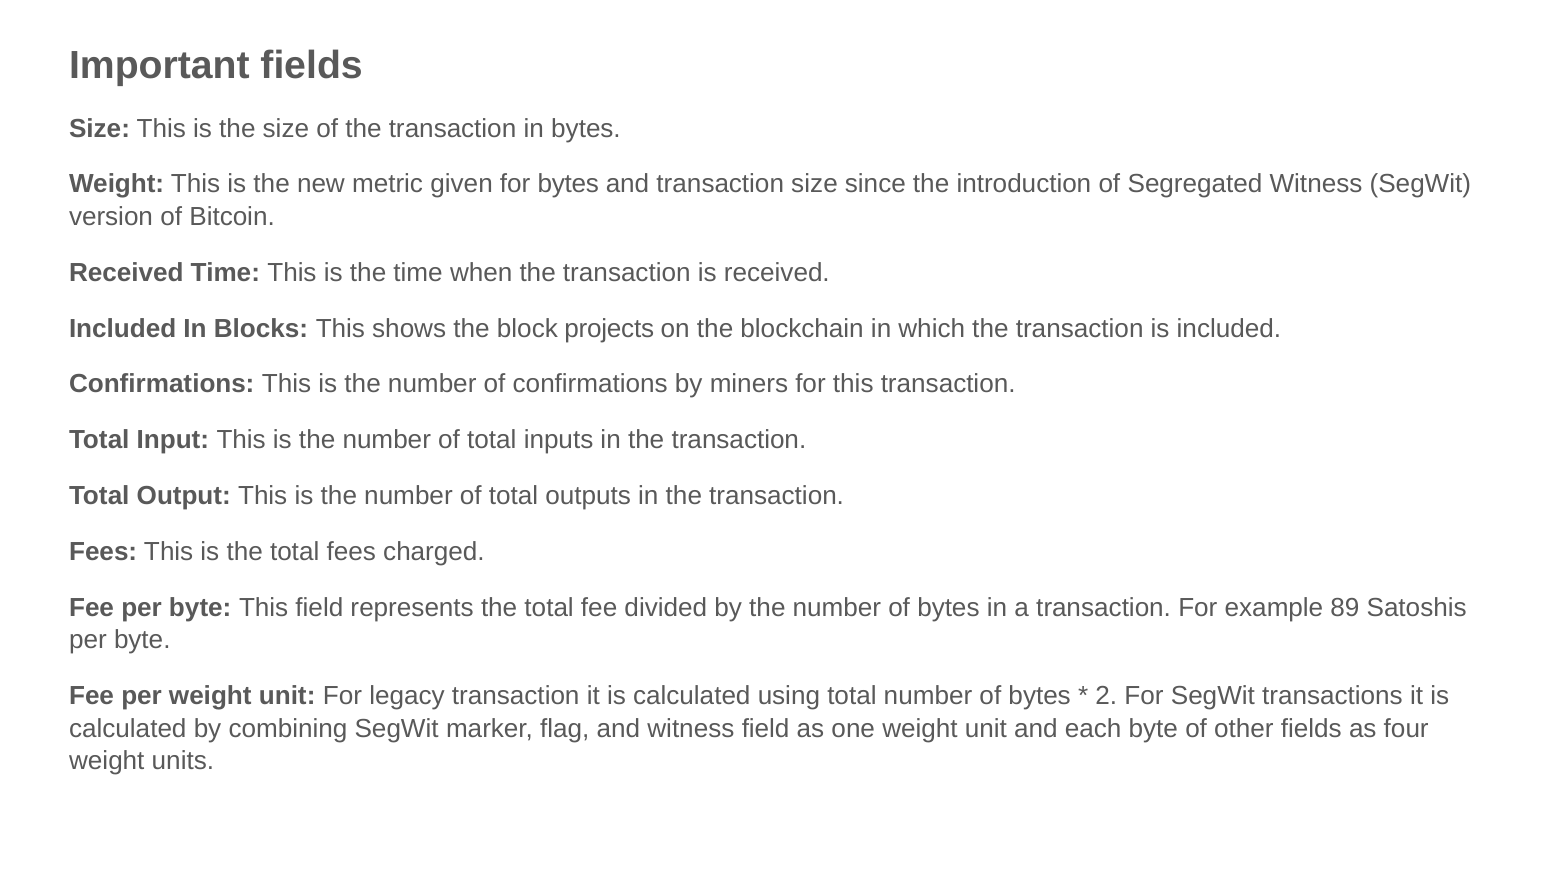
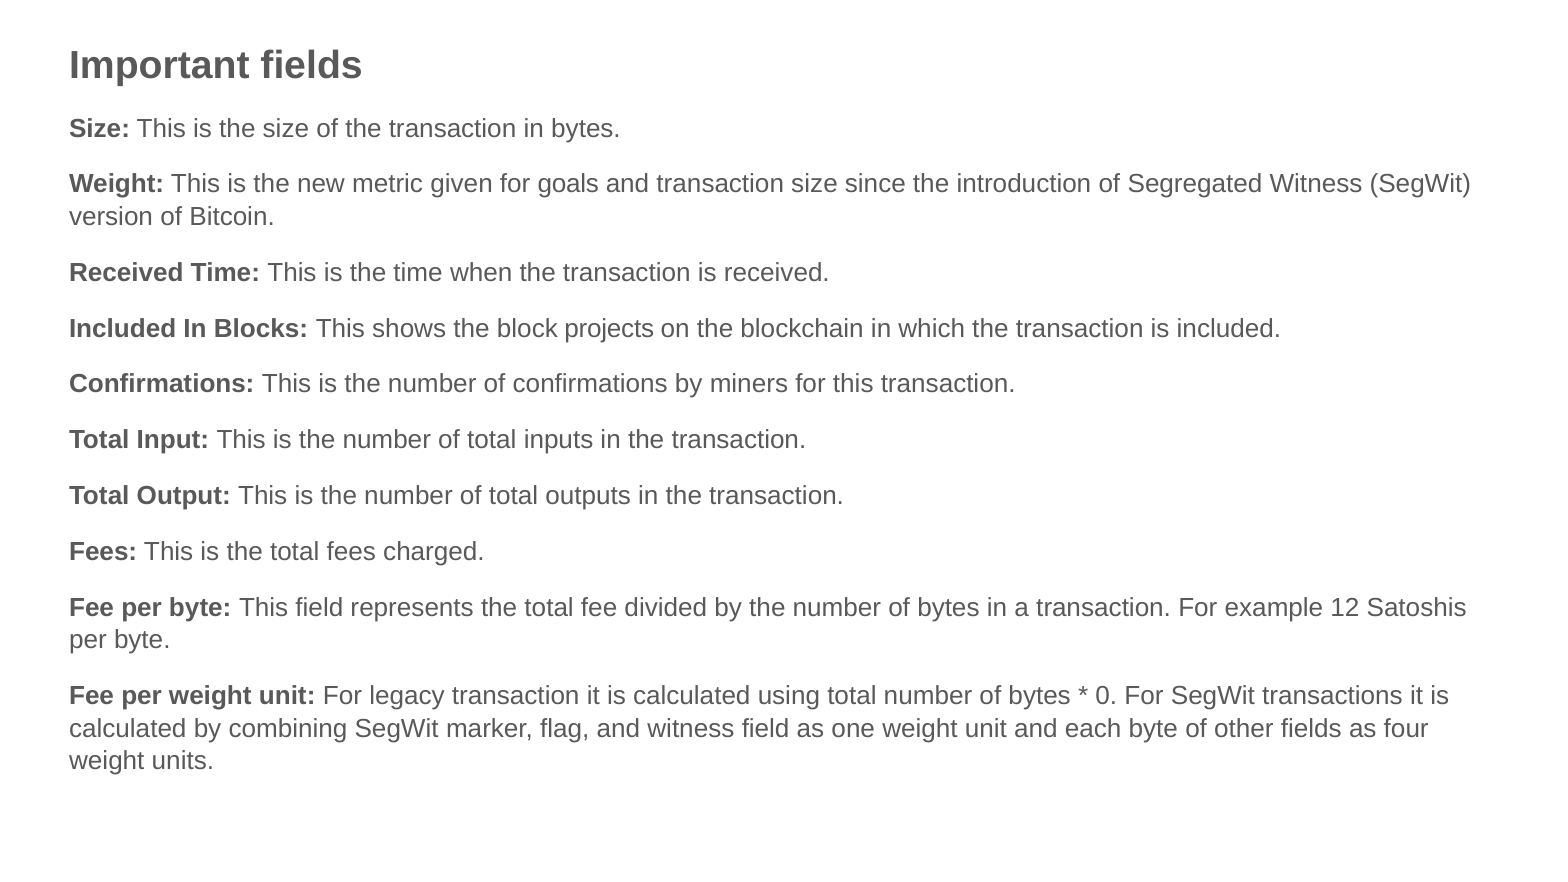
for bytes: bytes -> goals (568, 184)
89: 89 -> 12 (1345, 608)
2: 2 -> 0 (1106, 696)
